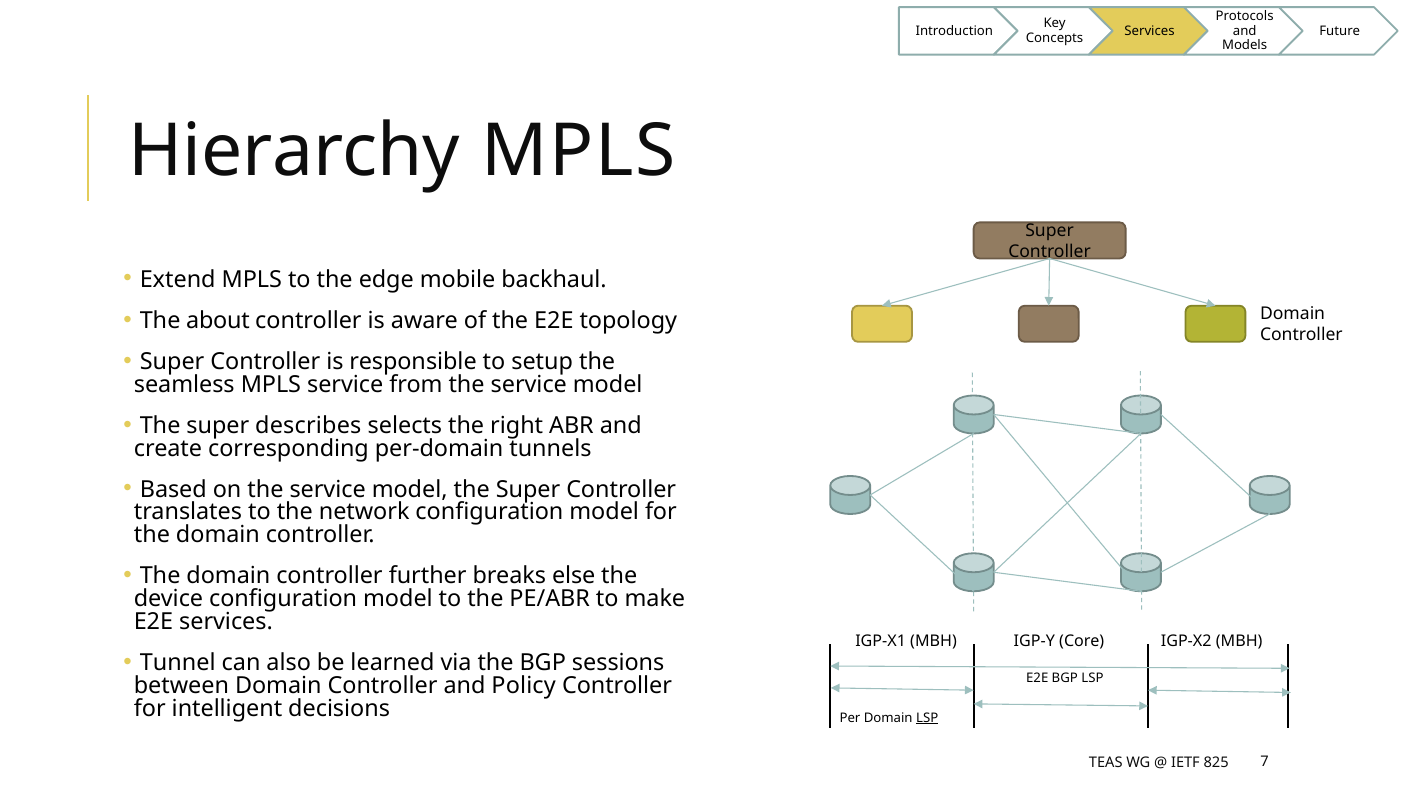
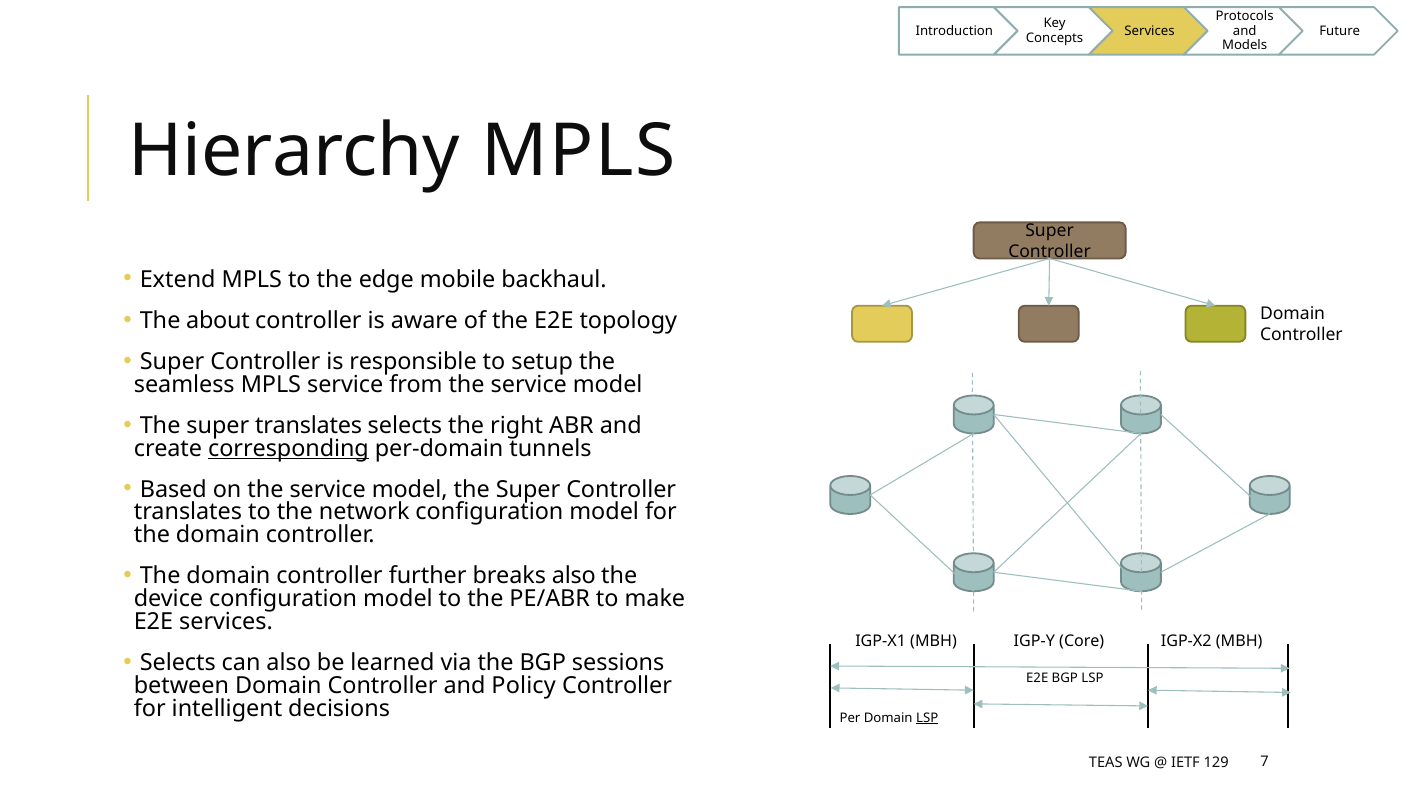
super describes: describes -> translates (309, 426)
corresponding underline: none -> present (289, 448)
breaks else: else -> also (574, 576)
Tunnel: Tunnel -> Selects (178, 663)
825: 825 -> 129 (1216, 763)
